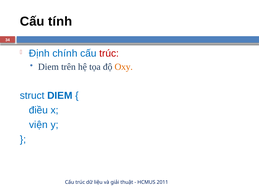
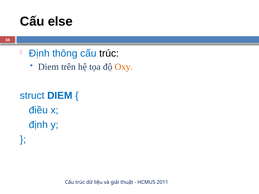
tính: tính -> else (60, 21)
chính: chính -> thông (65, 53)
trúc colour: red -> black (109, 53)
viện: viện -> định (38, 125)
